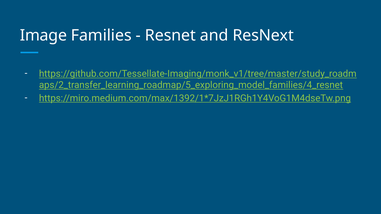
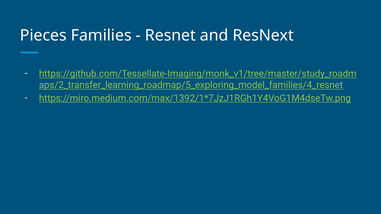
Image: Image -> Pieces (43, 35)
